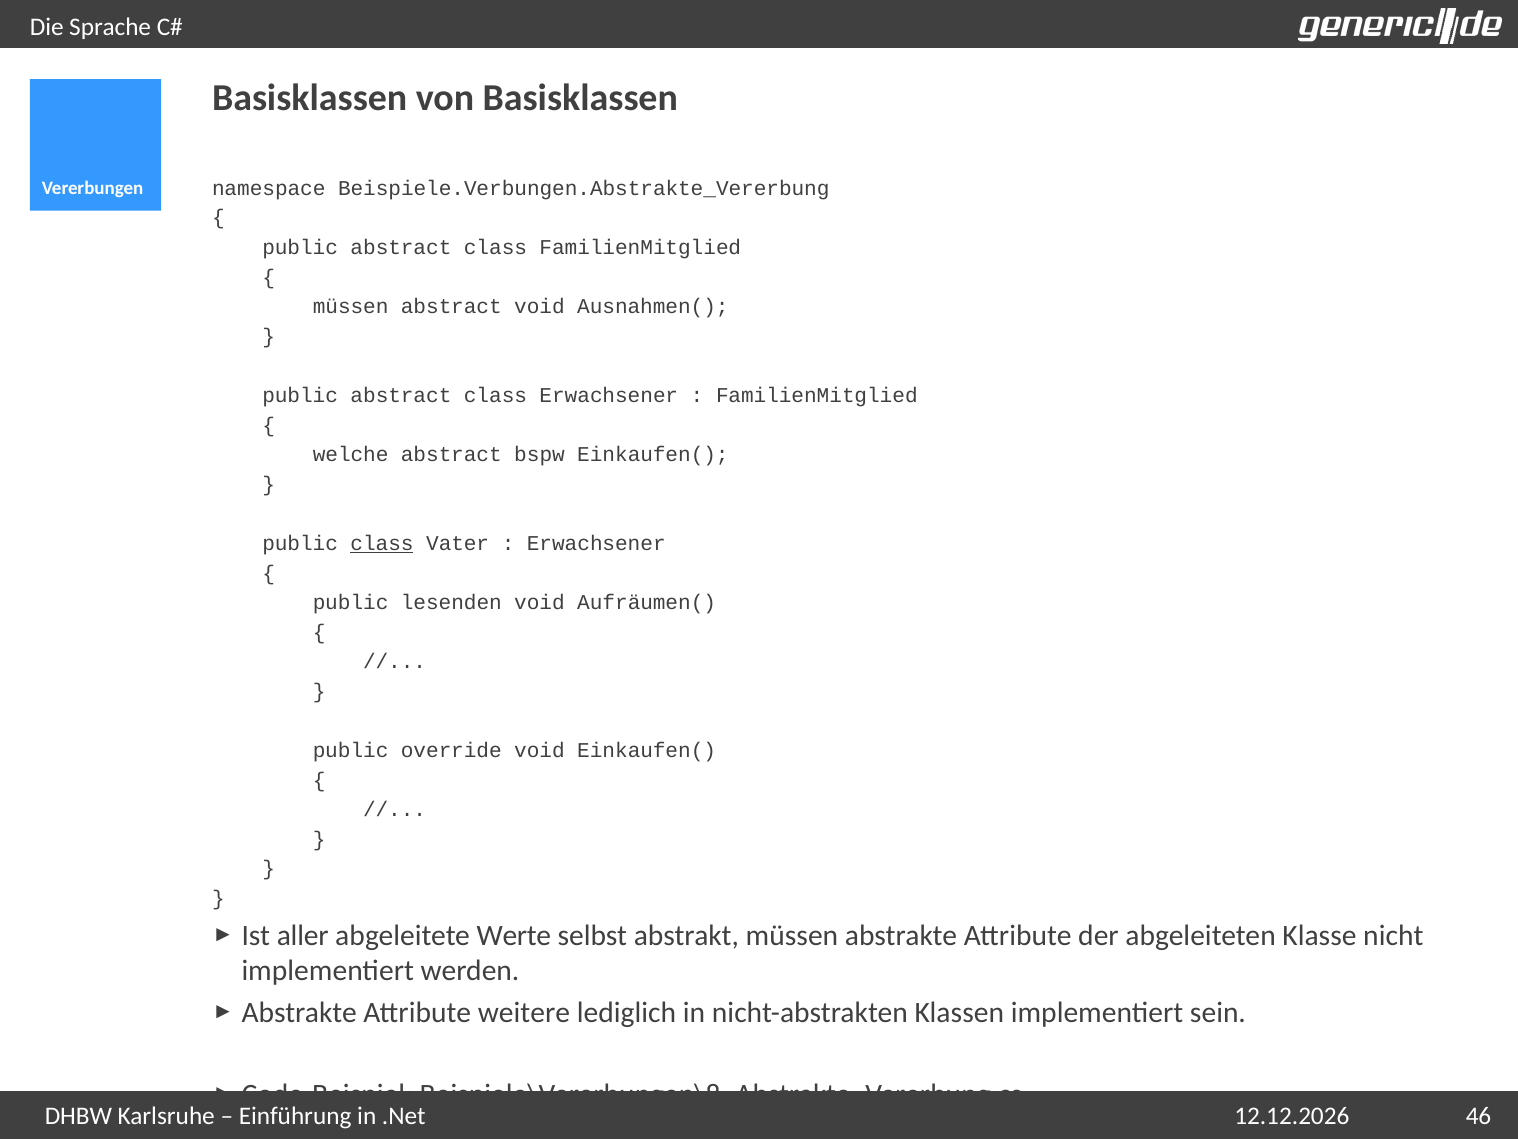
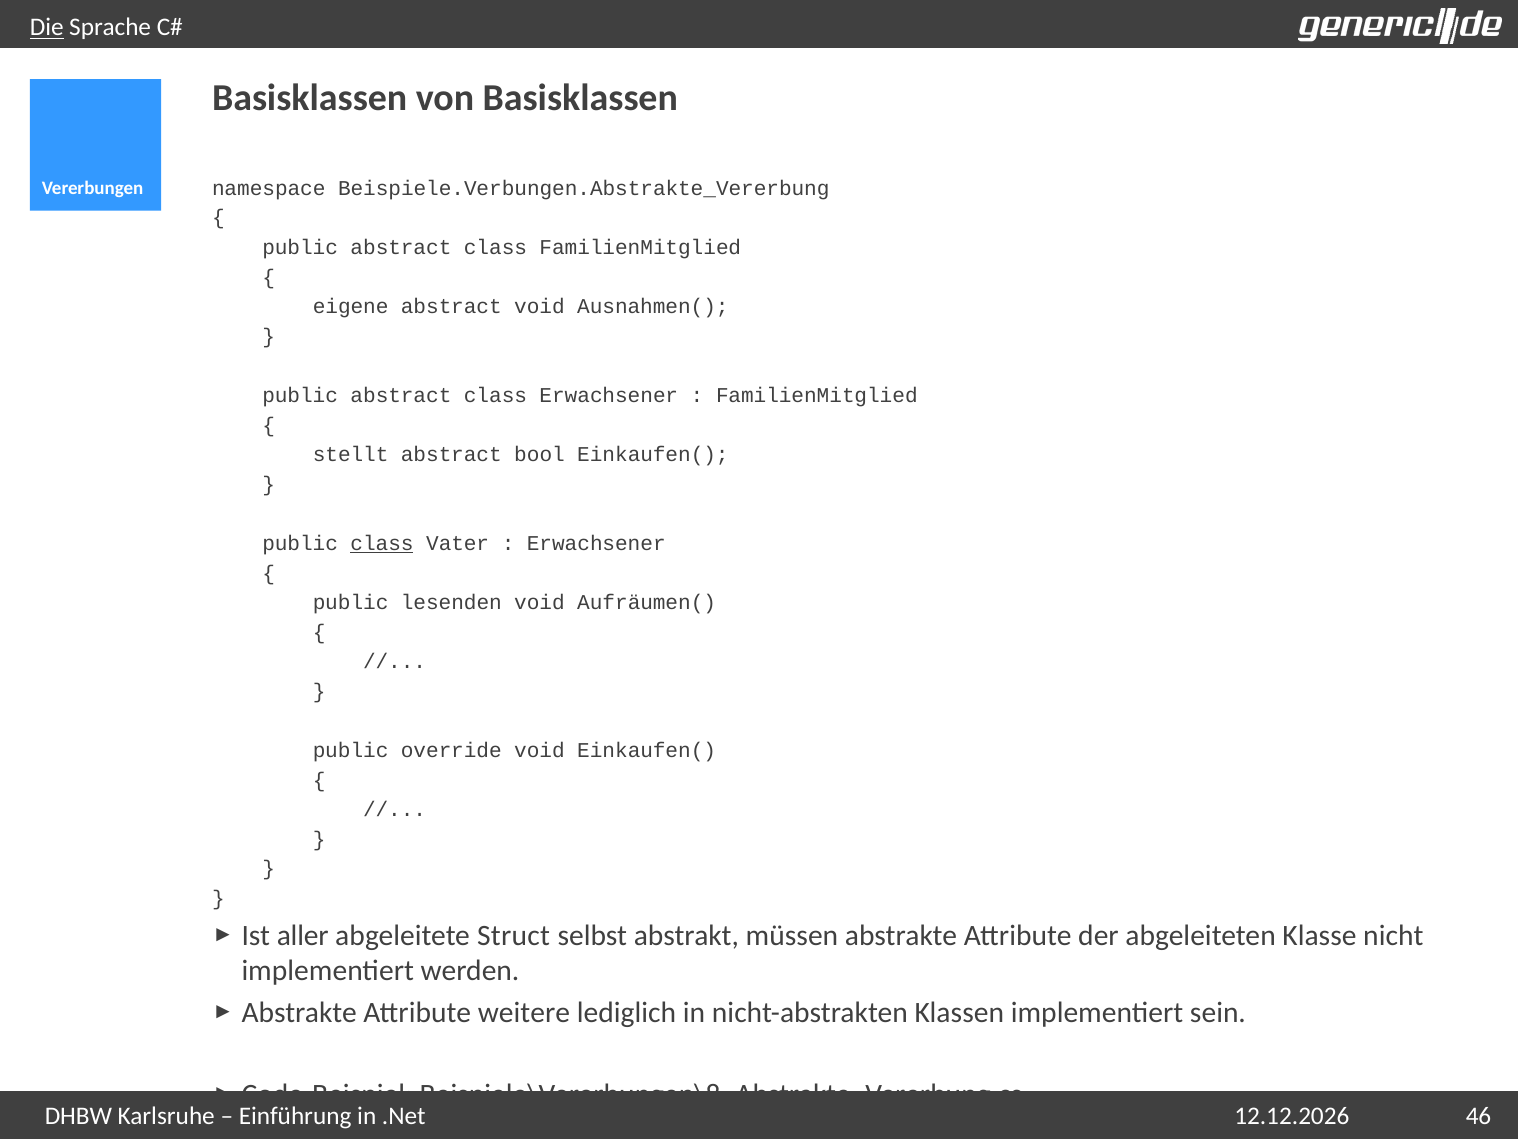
Die underline: none -> present (47, 28)
müssen: müssen -> eigene (351, 307)
welche: welche -> stellt (351, 454)
bspw: bspw -> bool (540, 454)
Werte: Werte -> Struct (514, 935)
